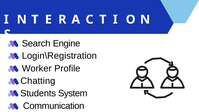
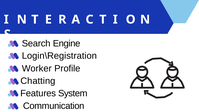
Students: Students -> Features (38, 93)
